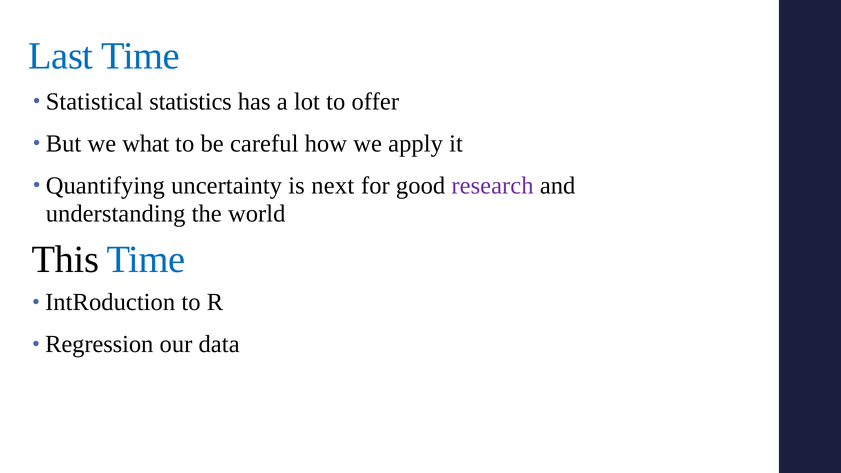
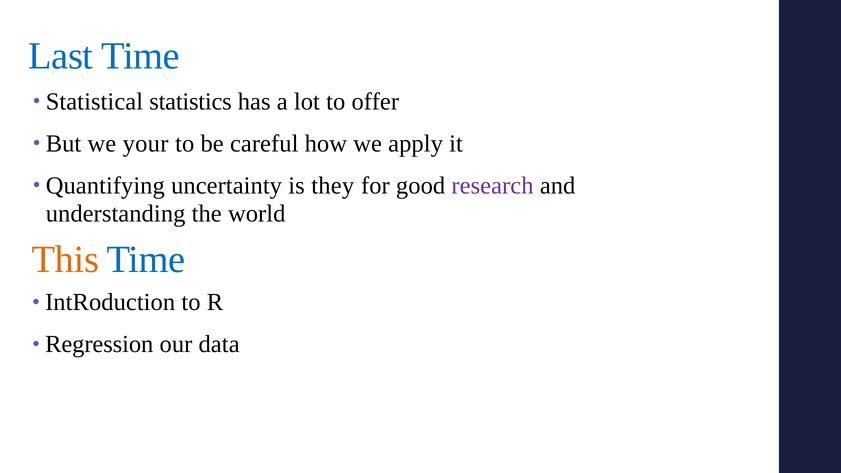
what: what -> your (146, 144)
next: next -> they (333, 186)
This colour: black -> orange (65, 260)
